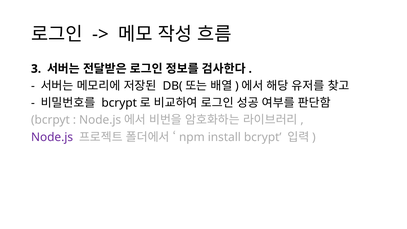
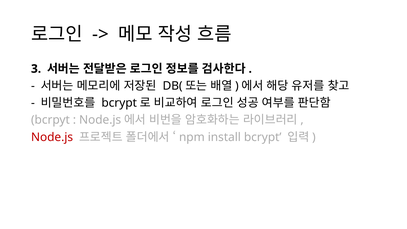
Node.js colour: purple -> red (52, 137)
